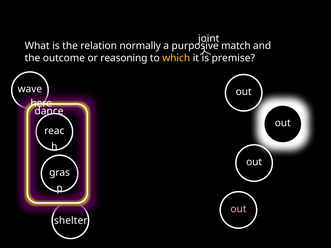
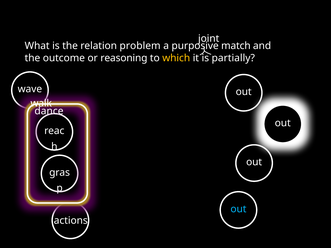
normally: normally -> problem (140, 46)
premise: premise -> partially (233, 58)
here: here -> walk (41, 103)
out colour: pink -> light blue (238, 209)
shelter: shelter -> actions (71, 221)
